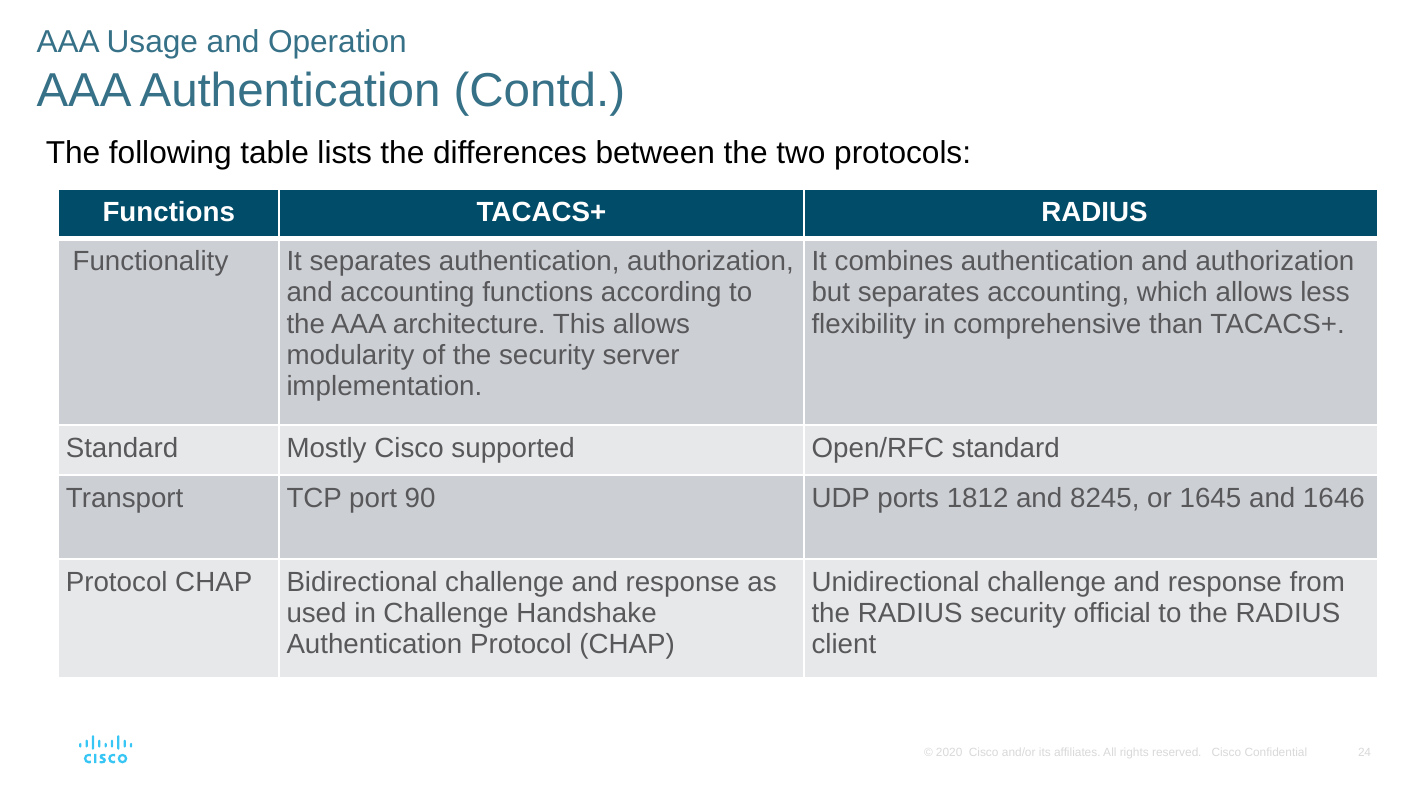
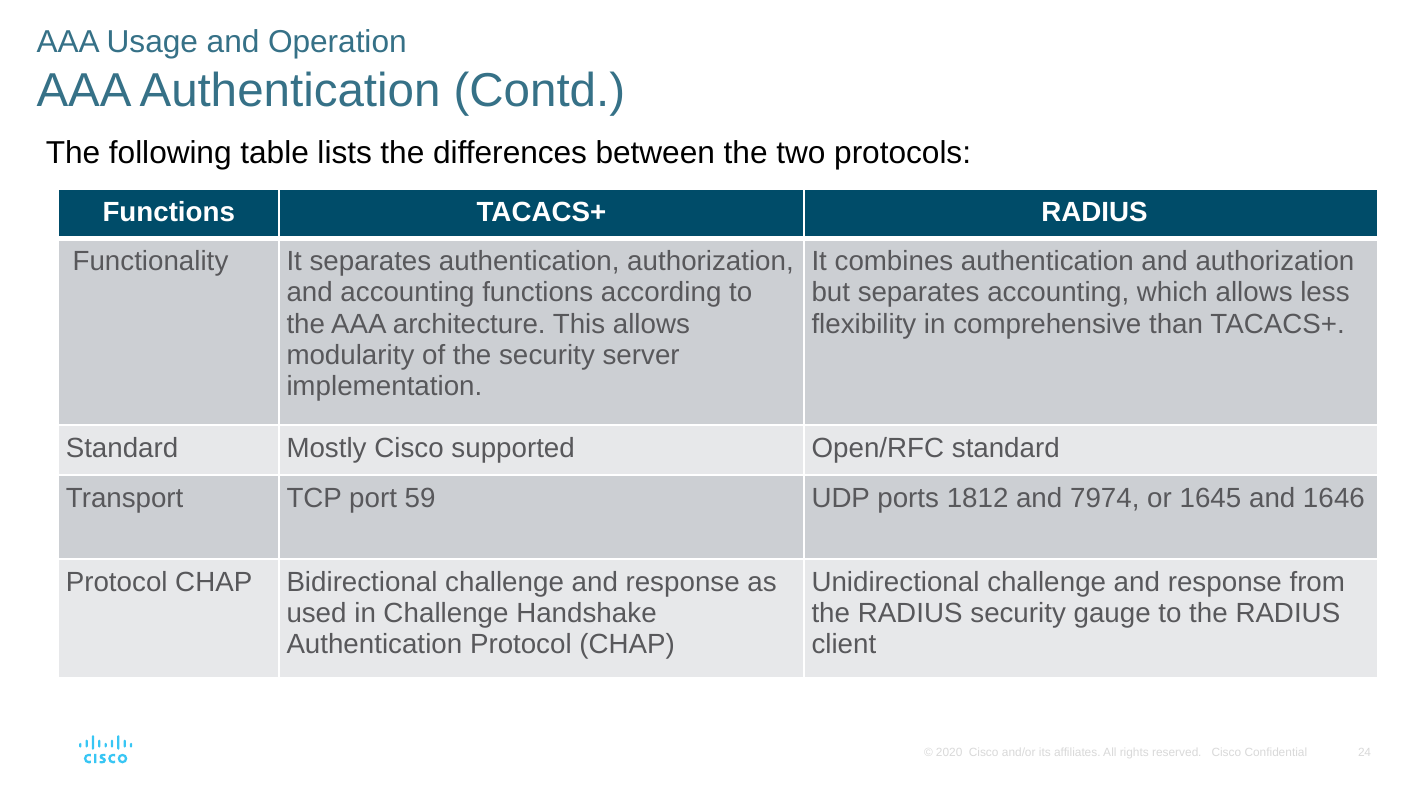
90: 90 -> 59 (420, 498)
8245: 8245 -> 7974 (1105, 498)
official: official -> gauge (1112, 613)
